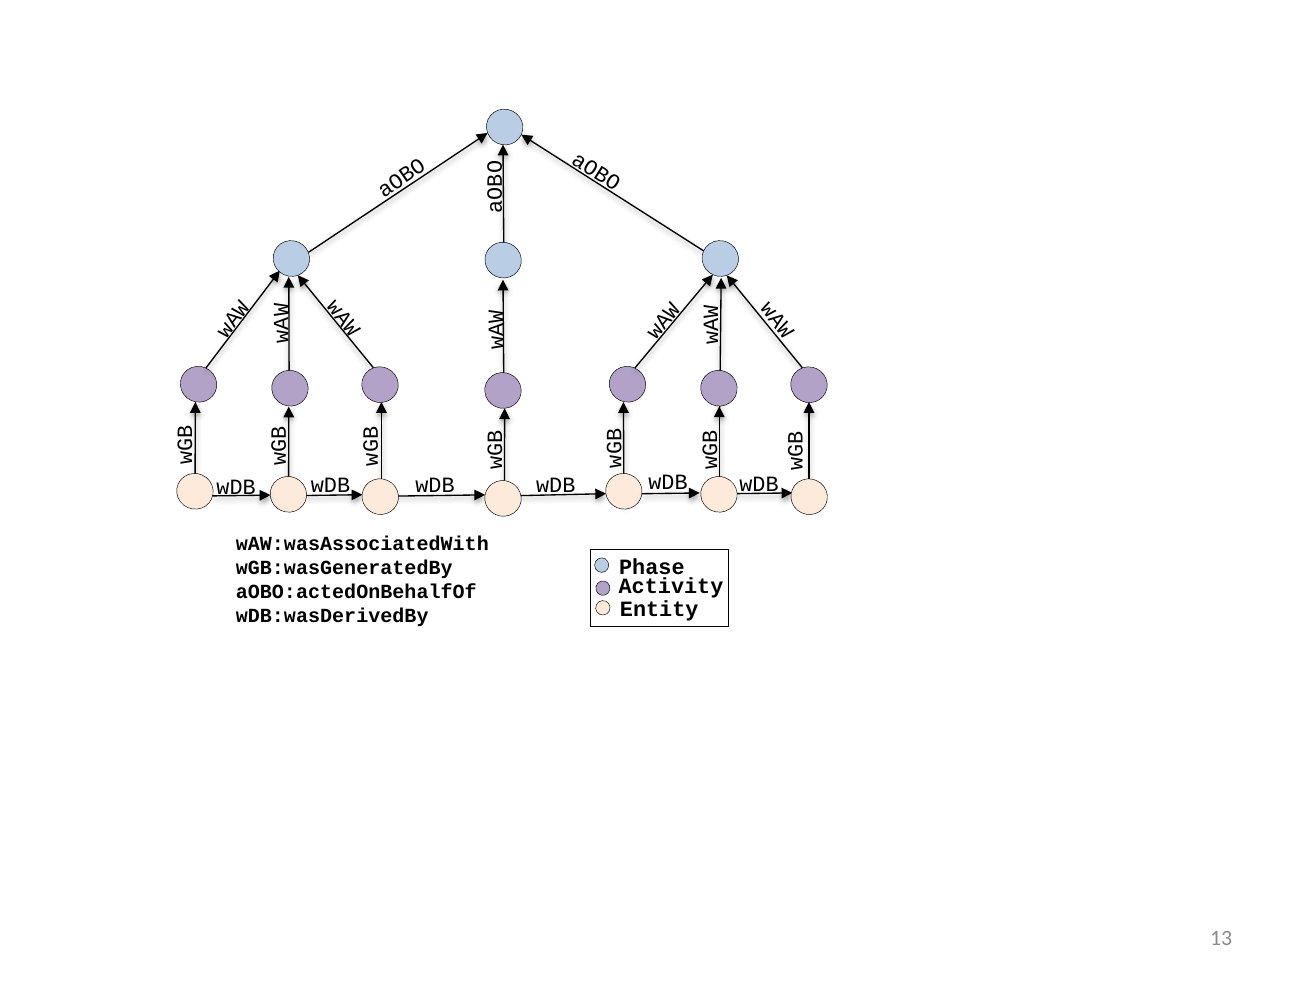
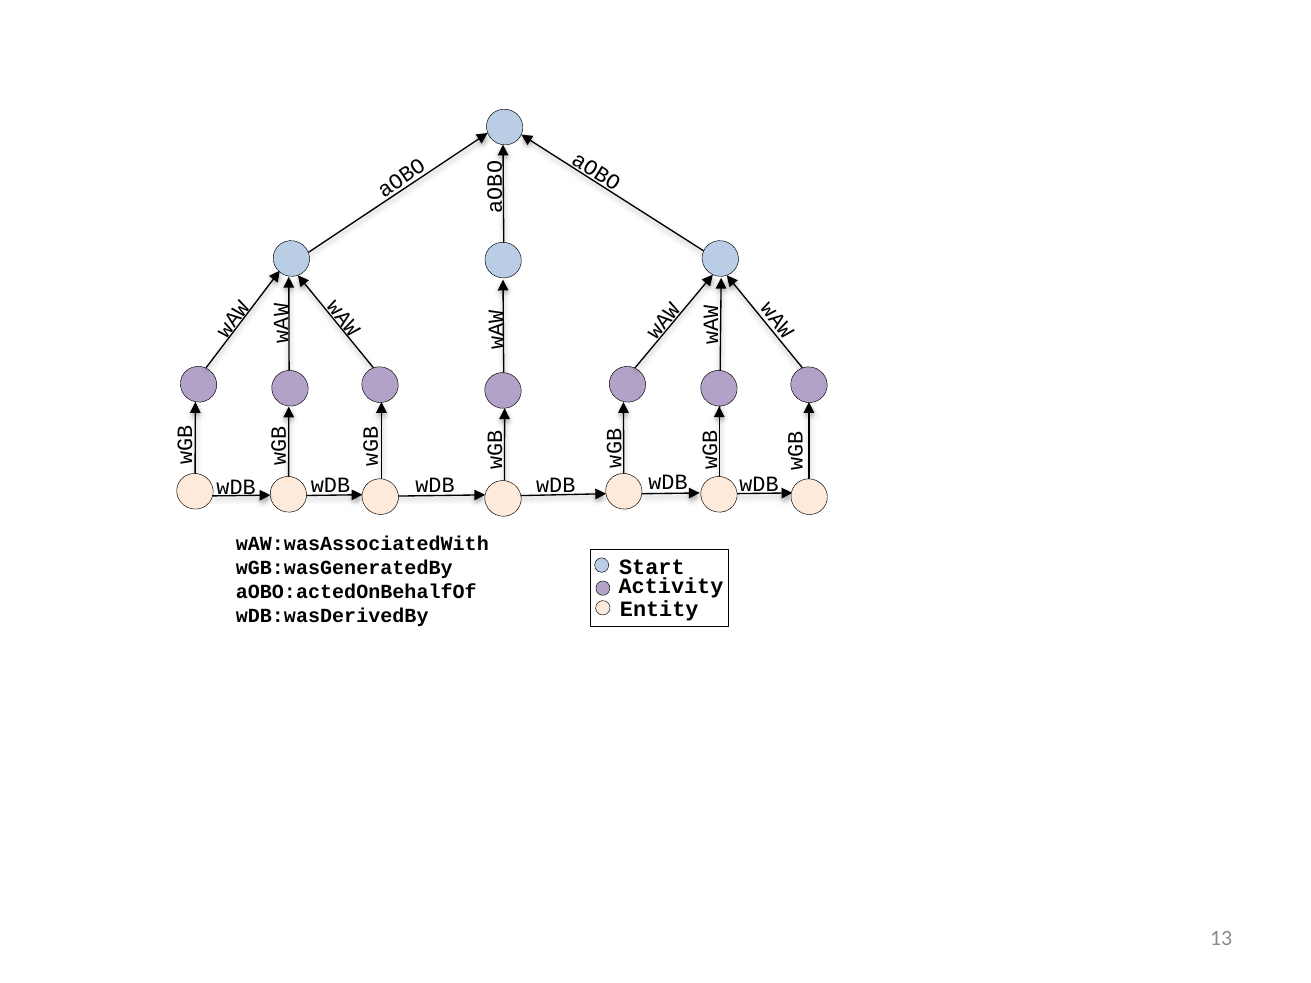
Phase: Phase -> Start (652, 567)
